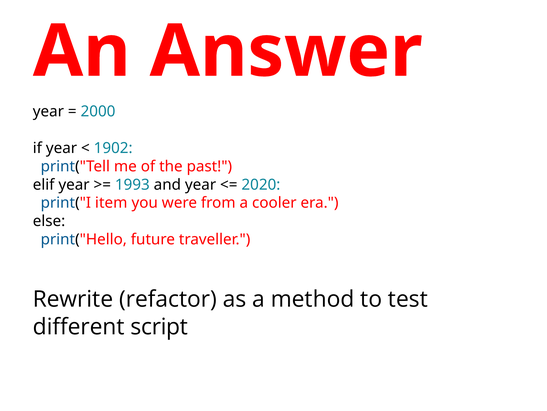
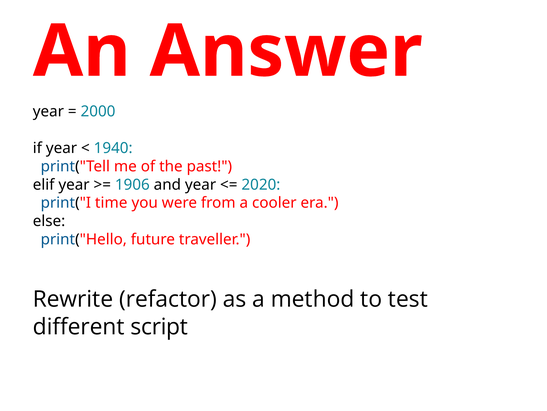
1902: 1902 -> 1940 (113, 148)
1993: 1993 -> 1906 (132, 184)
item: item -> time (111, 203)
